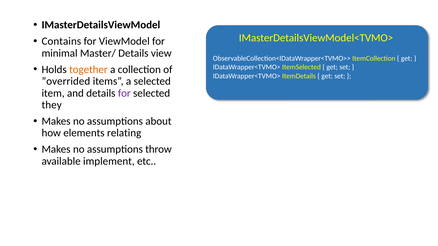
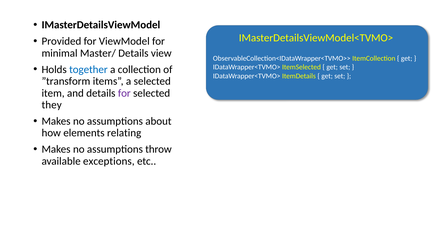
Contains: Contains -> Provided (61, 41)
together colour: orange -> blue (88, 70)
”overrided: ”overrided -> ”transform (66, 81)
implement: implement -> exceptions (109, 161)
